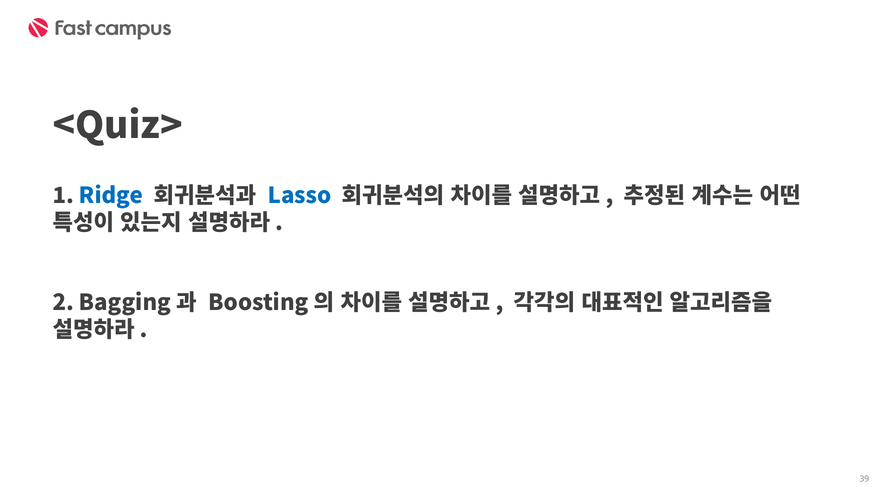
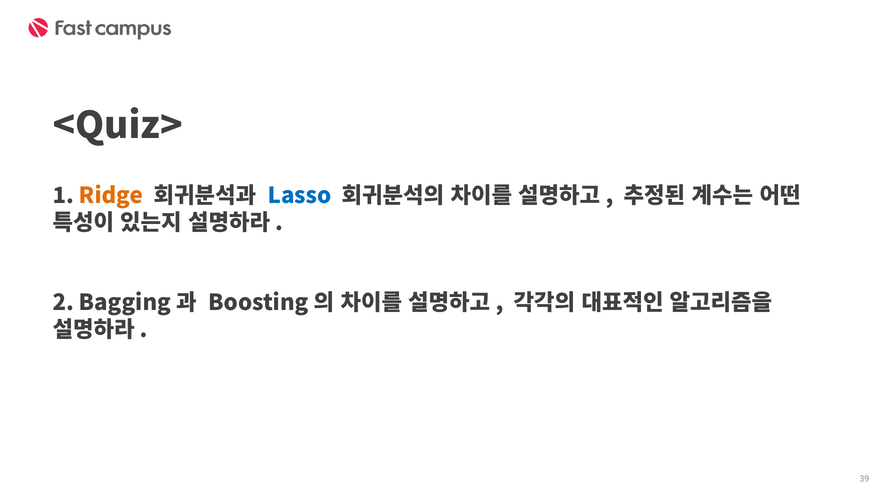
Ridge colour: blue -> orange (111, 196)
